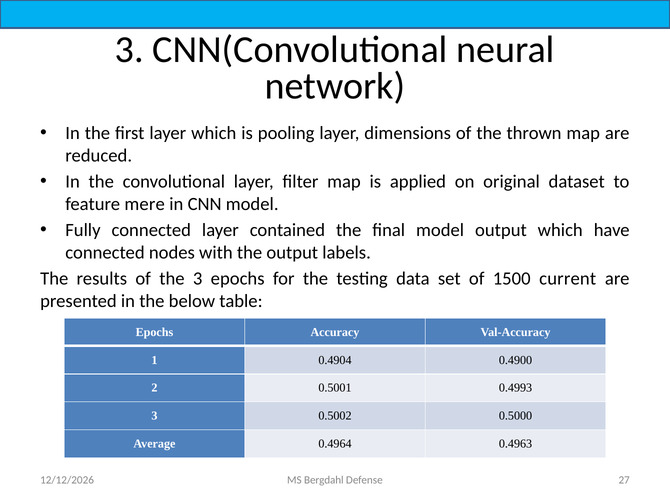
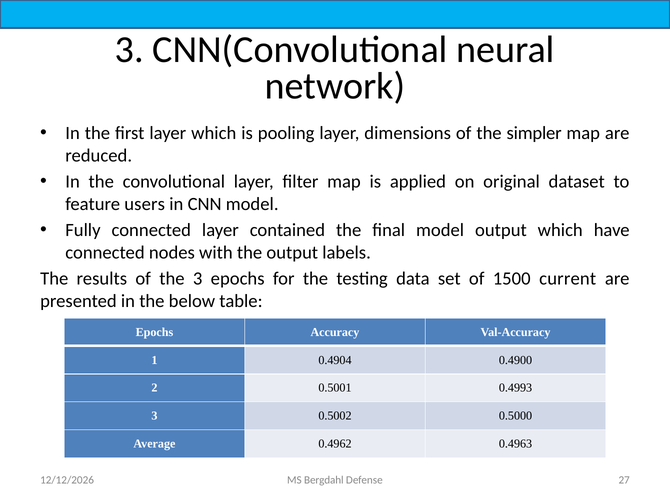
thrown: thrown -> simpler (534, 133)
mere: mere -> users (145, 204)
0.4964: 0.4964 -> 0.4962 (335, 443)
